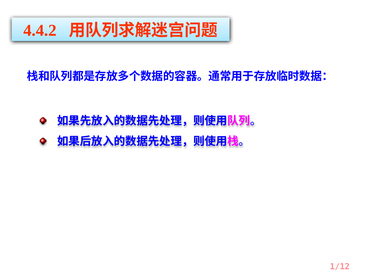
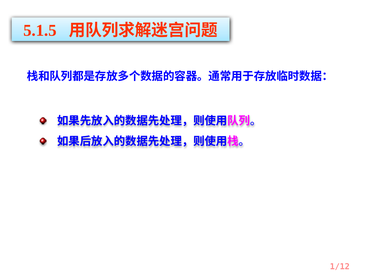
4.4.2: 4.4.2 -> 5.1.5 (40, 30)
